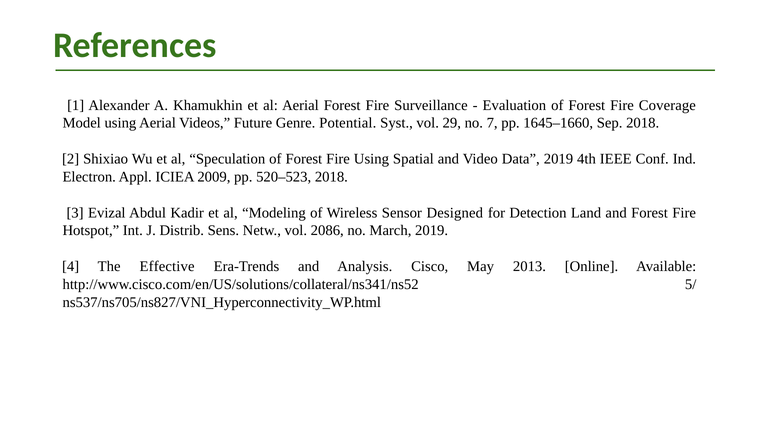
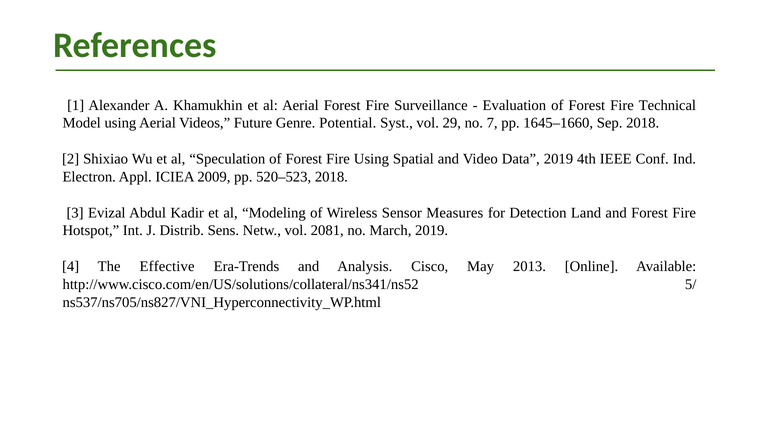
Coverage: Coverage -> Technical (667, 105)
Designed: Designed -> Measures (455, 213)
2086: 2086 -> 2081 (327, 231)
